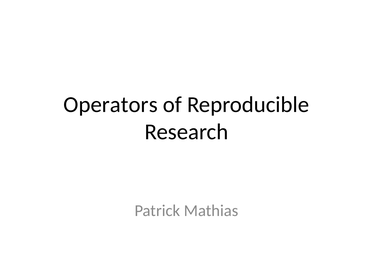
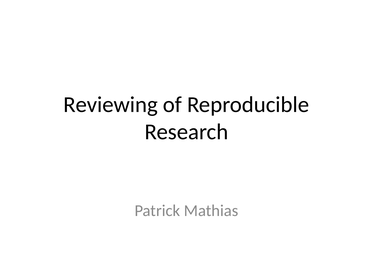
Operators: Operators -> Reviewing (111, 105)
